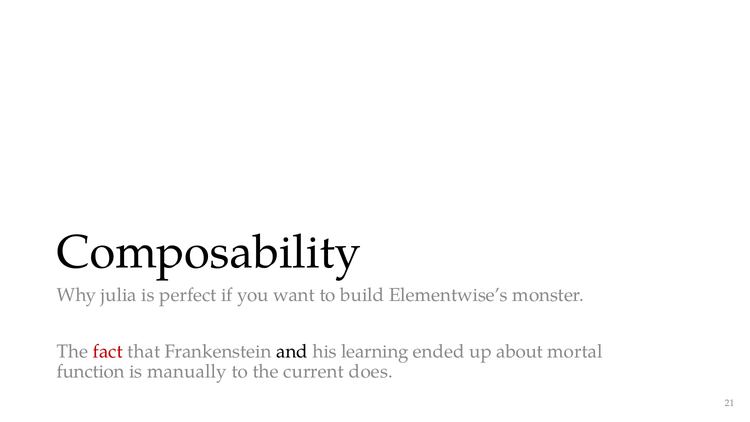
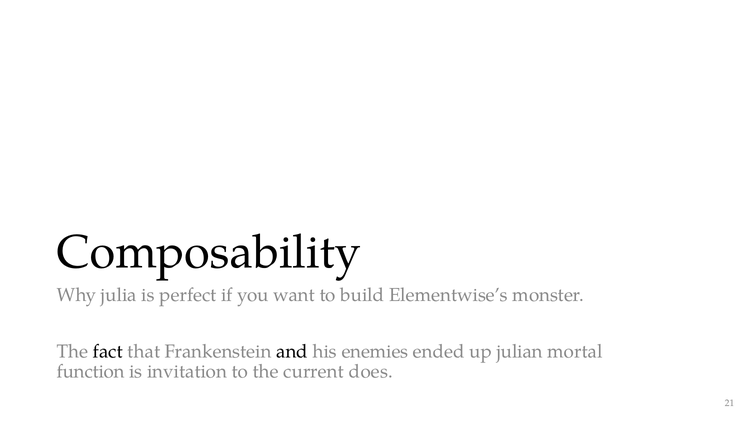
fact colour: red -> black (108, 351)
learning: learning -> enemies (375, 351)
about: about -> julian (520, 351)
manually: manually -> invitation (187, 372)
